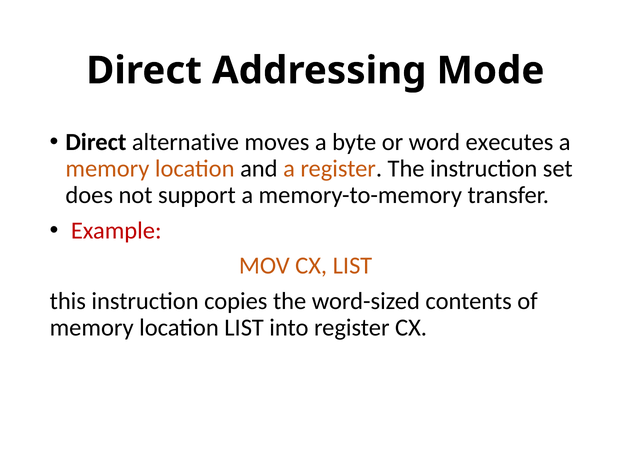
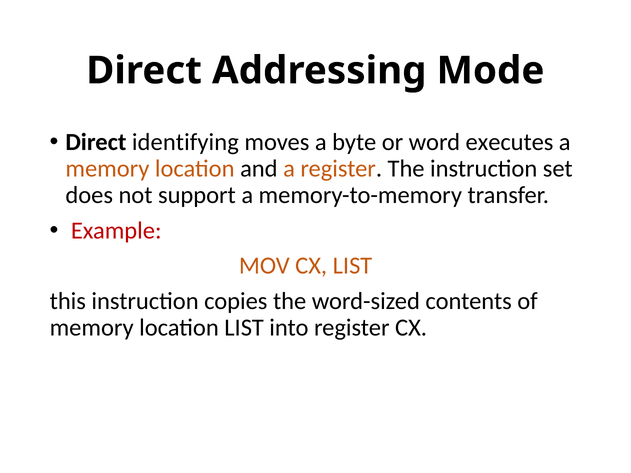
alternative: alternative -> identifying (185, 142)
